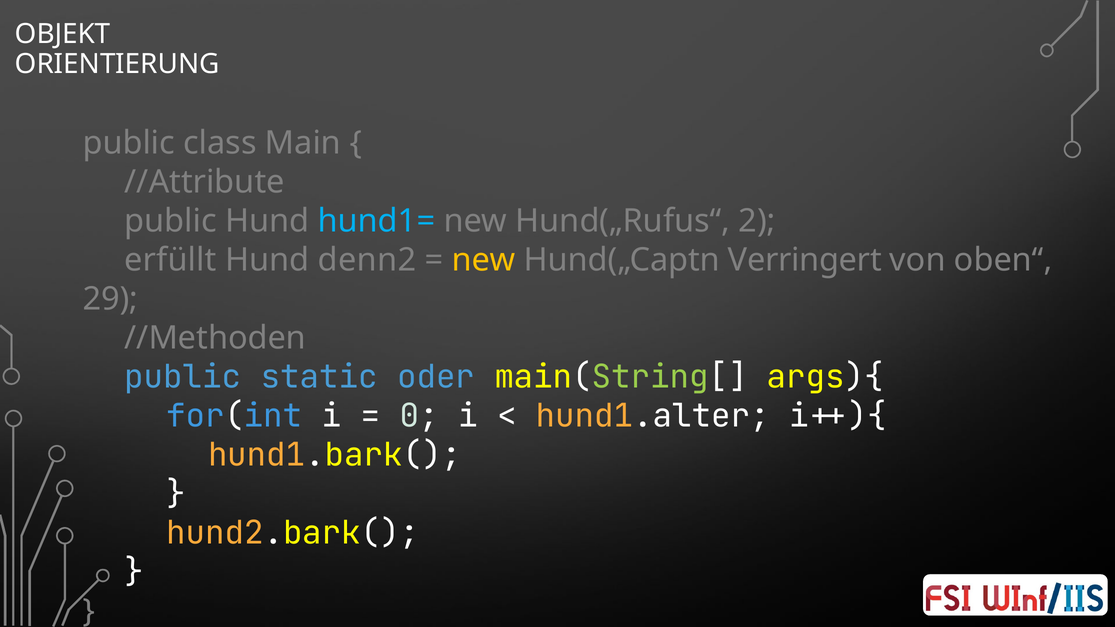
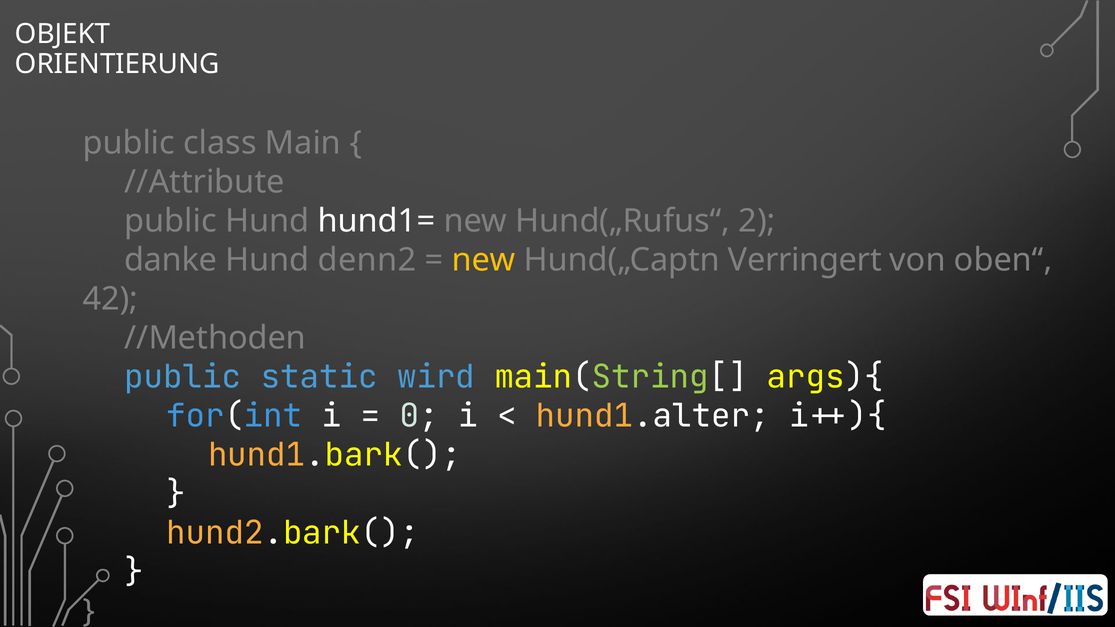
hund1= colour: light blue -> white (376, 221)
erfüllt: erfüllt -> danke (171, 260)
29: 29 -> 42 (110, 299)
oder: oder -> wird (436, 377)
